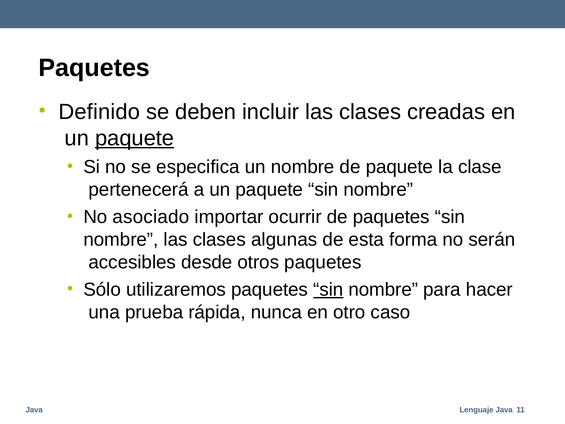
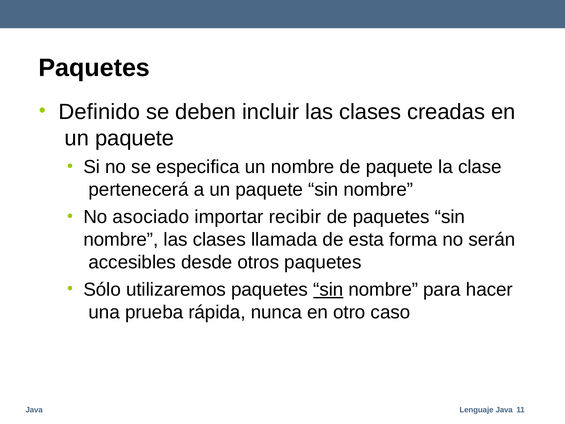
paquete underline: present -> none (135, 138)
ocurrir: ocurrir -> recibir (295, 217)
algunas: algunas -> llamada (284, 240)
